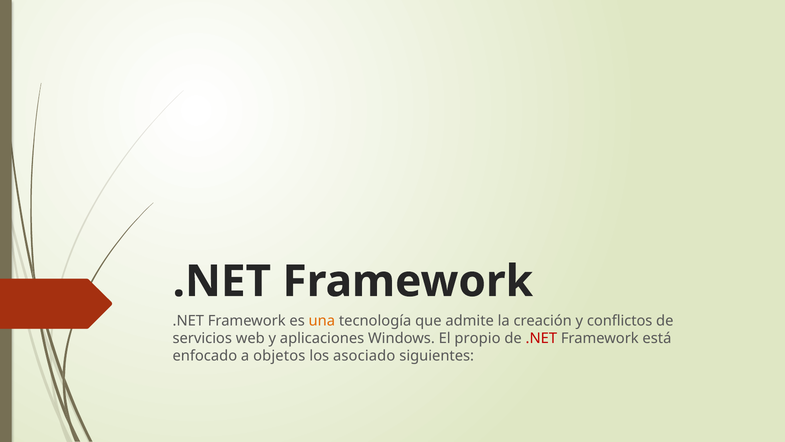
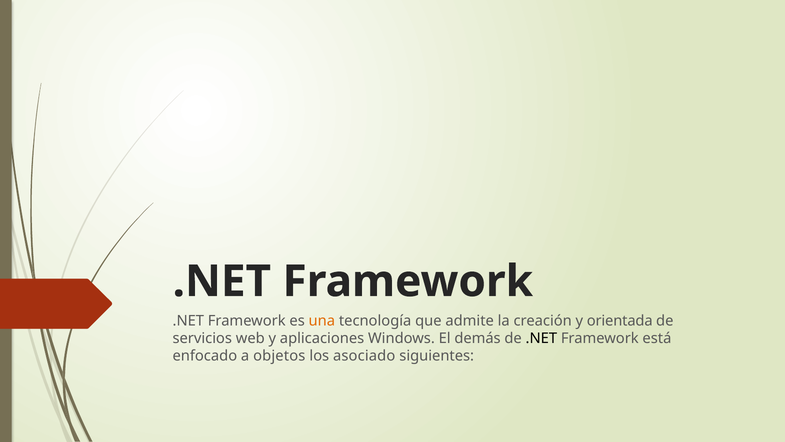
conflictos: conflictos -> orientada (620, 320)
propio: propio -> demás (478, 338)
.NET colour: red -> black (541, 338)
